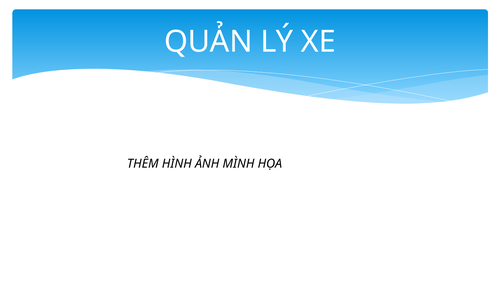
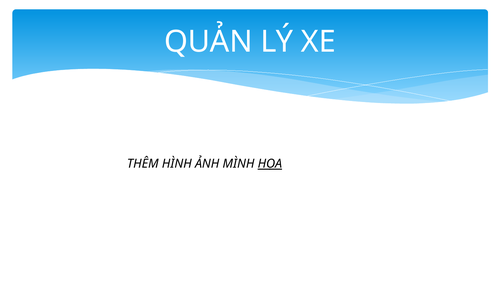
HỌA underline: none -> present (270, 164)
